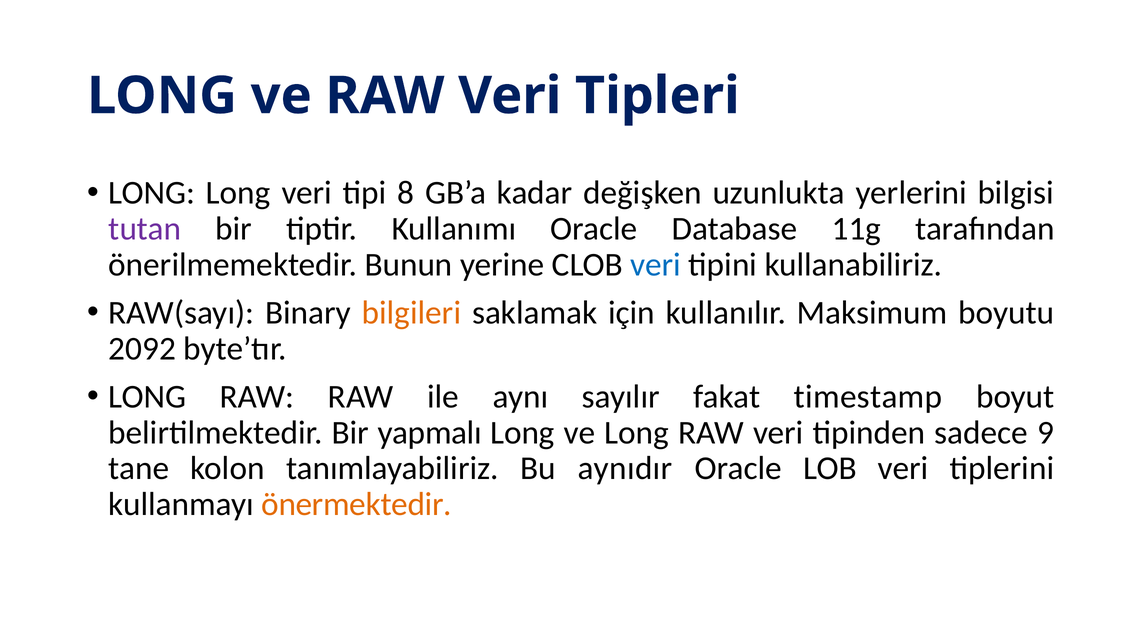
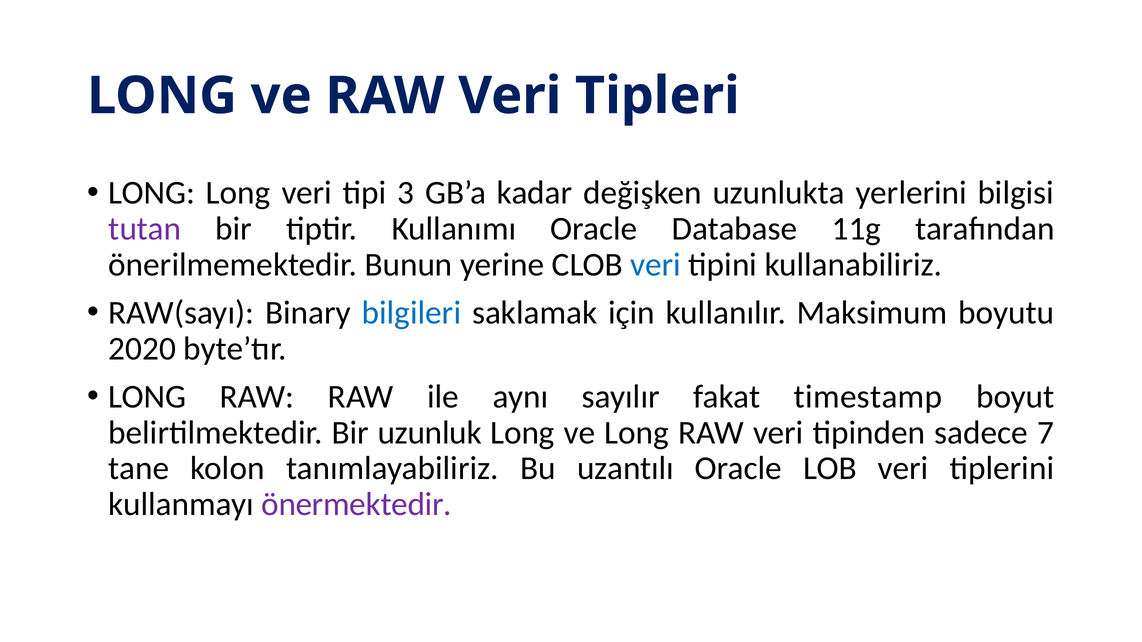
8: 8 -> 3 (406, 193)
bilgileri colour: orange -> blue (411, 313)
2092: 2092 -> 2020 (142, 349)
yapmalı: yapmalı -> uzunluk (430, 433)
9: 9 -> 7 (1045, 433)
aynıdır: aynıdır -> uzantılı (625, 469)
önermektedir colour: orange -> purple (357, 505)
